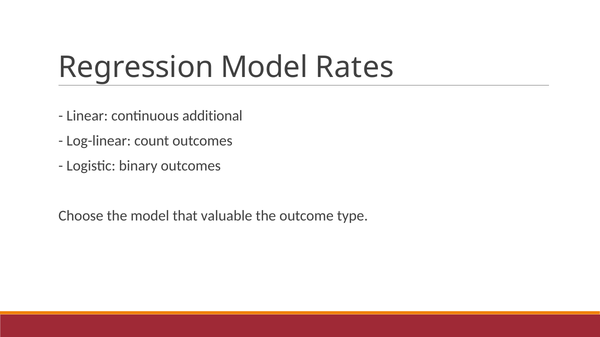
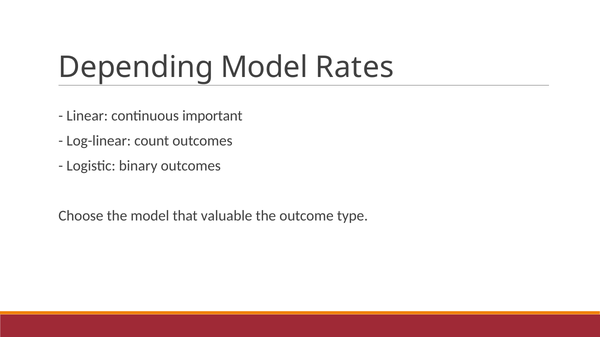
Regression: Regression -> Depending (136, 67)
additional: additional -> important (212, 116)
